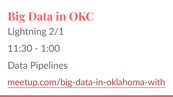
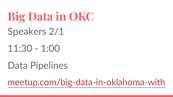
Lightning: Lightning -> Speakers (27, 32)
